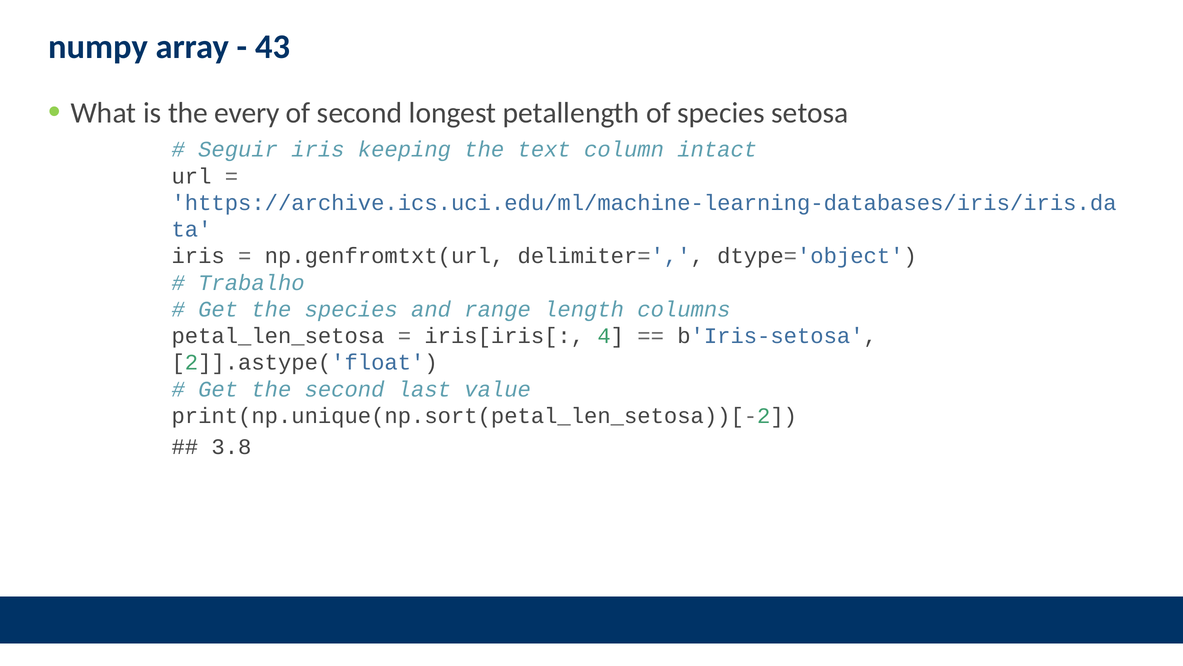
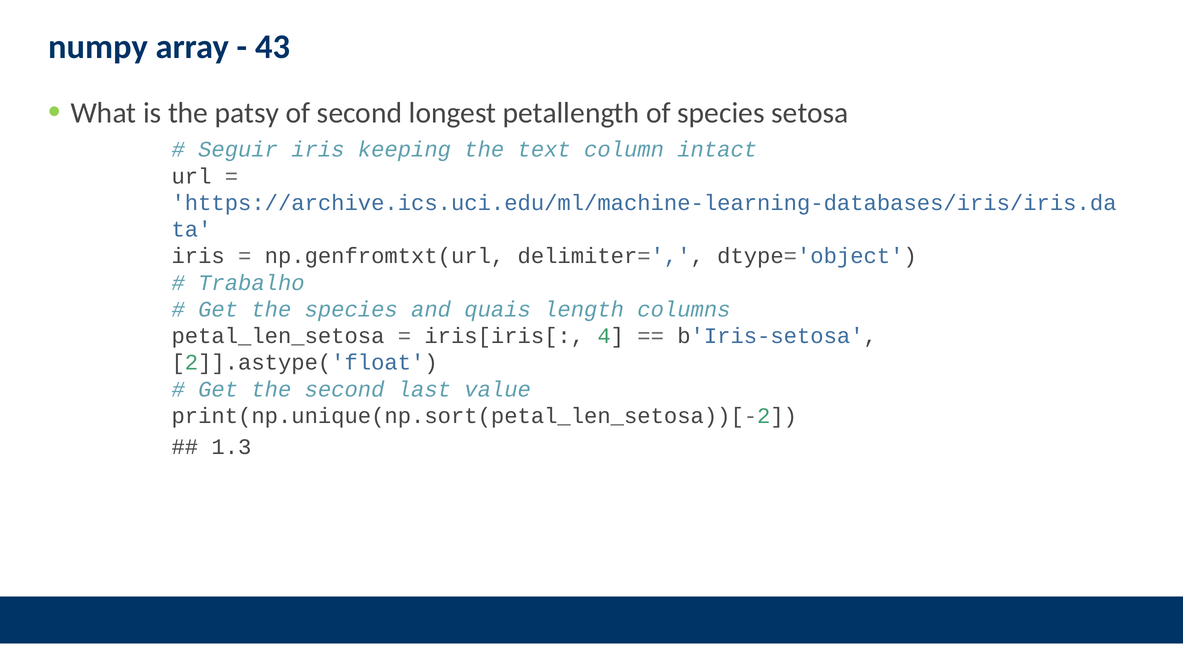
every: every -> patsy (247, 113)
range: range -> quais (498, 309)
3.8: 3.8 -> 1.3 (231, 447)
